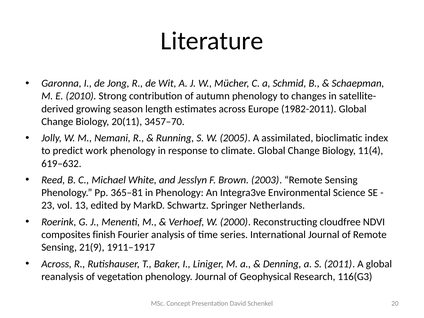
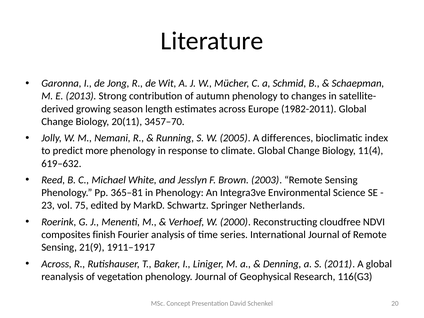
2010: 2010 -> 2013 (81, 96)
assimilated: assimilated -> differences (287, 138)
work: work -> more (97, 151)
13: 13 -> 75 (82, 205)
